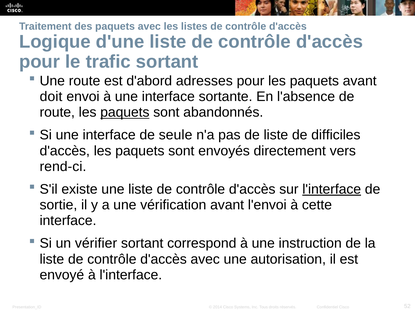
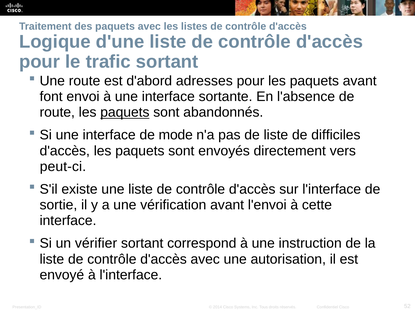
doit: doit -> font (51, 97)
seule: seule -> mode (176, 135)
rend-ci: rend-ci -> peut-ci (63, 167)
l'interface underline: present -> none (332, 189)
